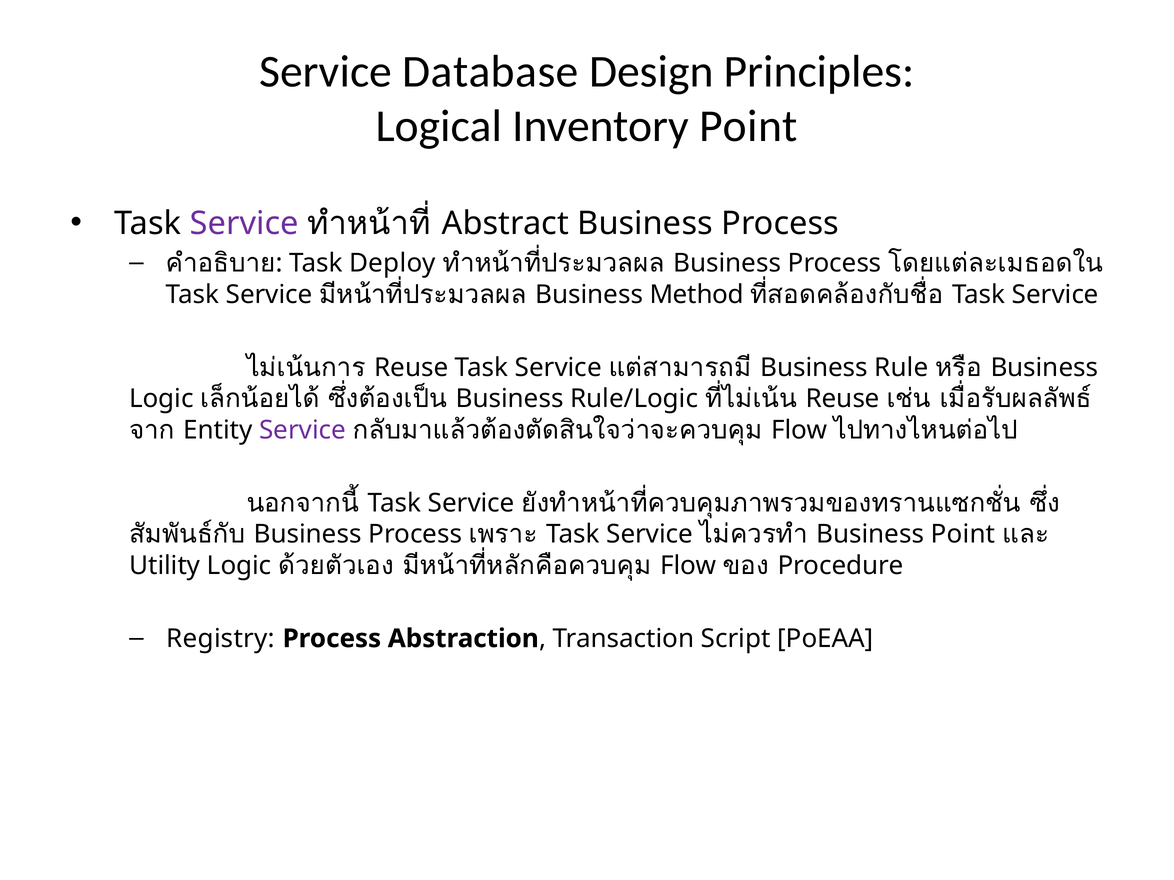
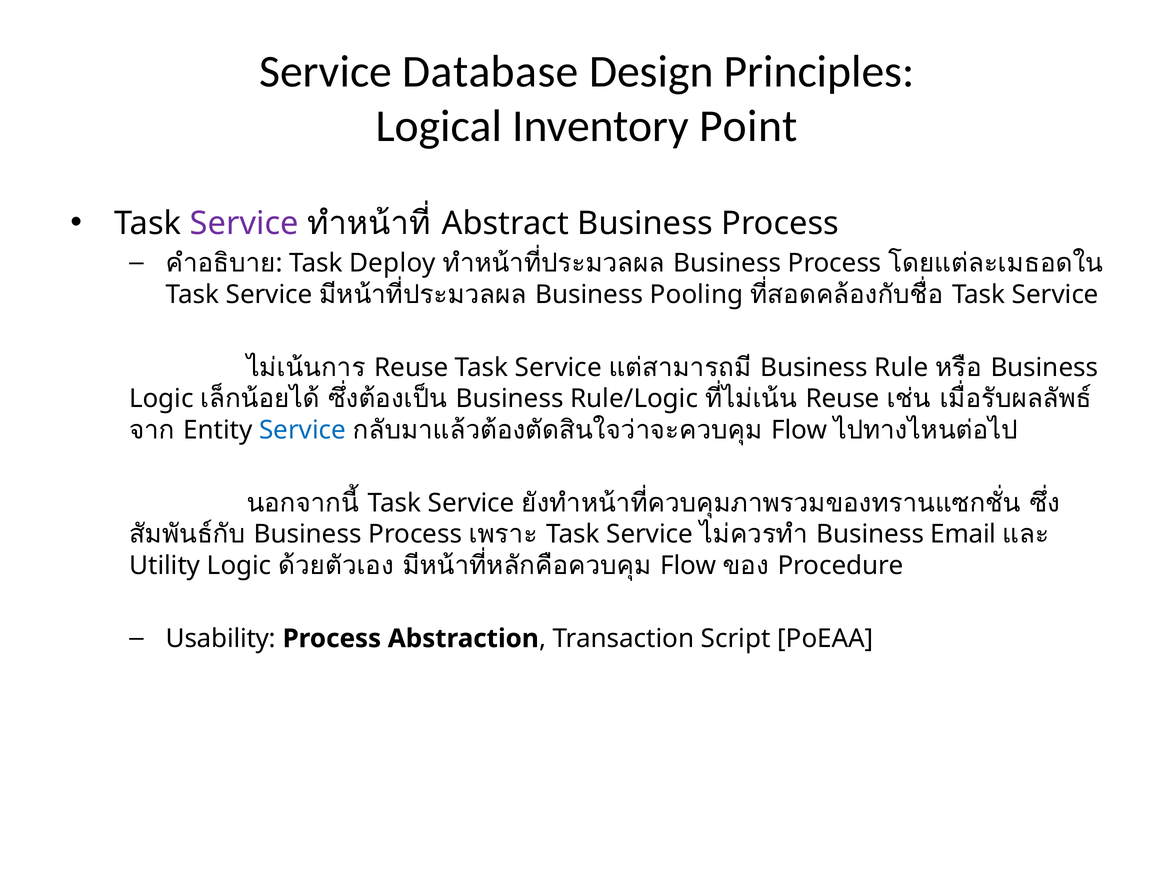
Method: Method -> Pooling (697, 295)
Service colour: purple -> blue (303, 430)
Business Point: Point -> Email (963, 535)
Registry: Registry -> Usability (221, 639)
